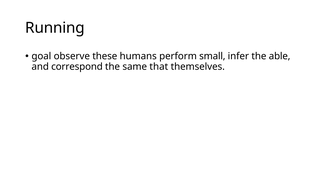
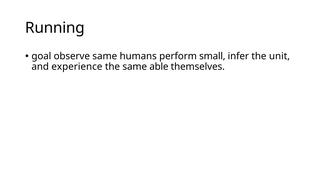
observe these: these -> same (105, 56)
able: able -> unit (279, 56)
correspond: correspond -> experience (77, 67)
that: that -> able (159, 67)
